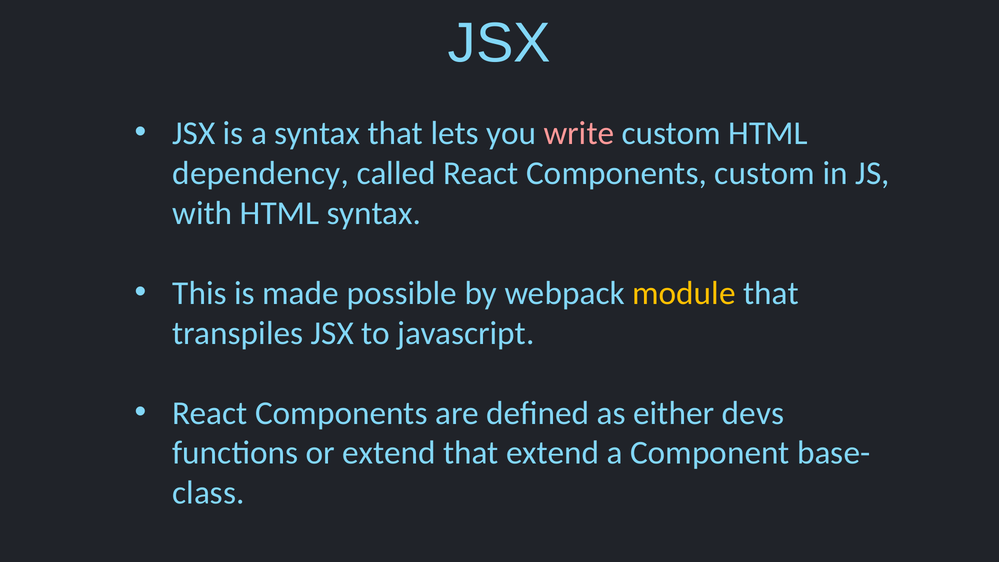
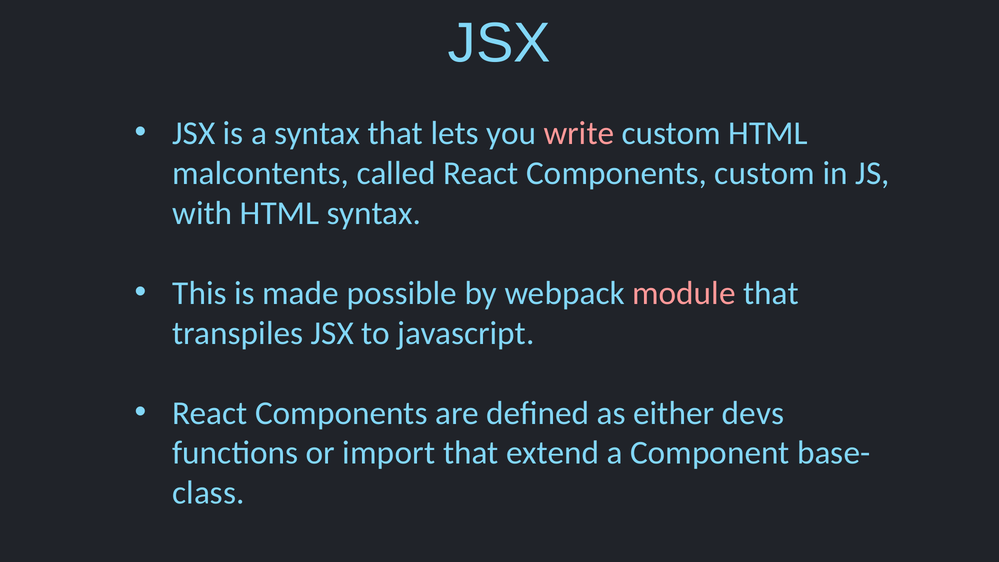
dependency: dependency -> malcontents (261, 173)
module colour: yellow -> pink (684, 293)
or extend: extend -> import (389, 453)
